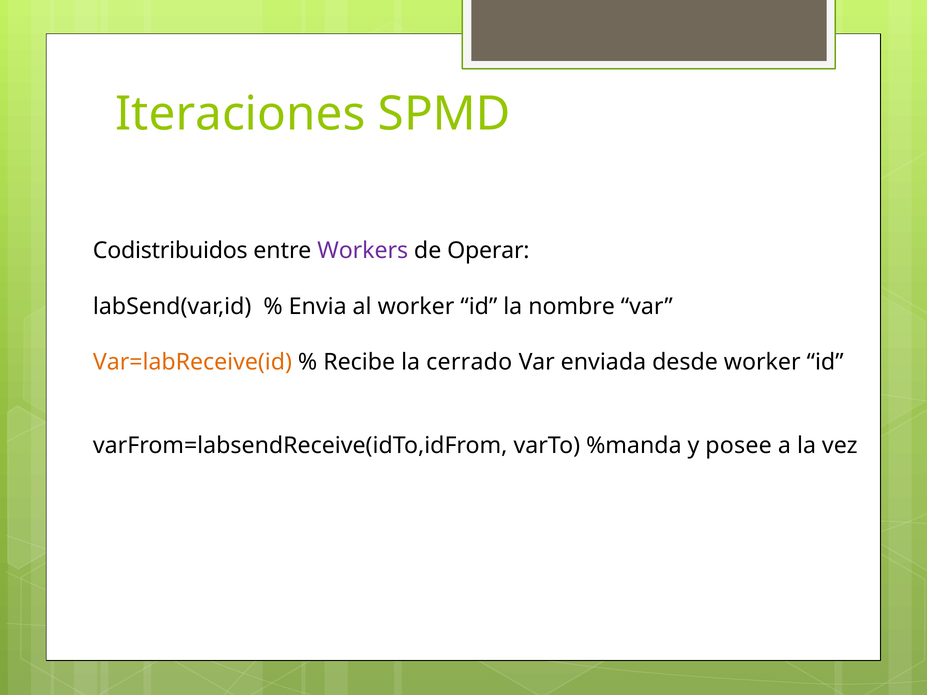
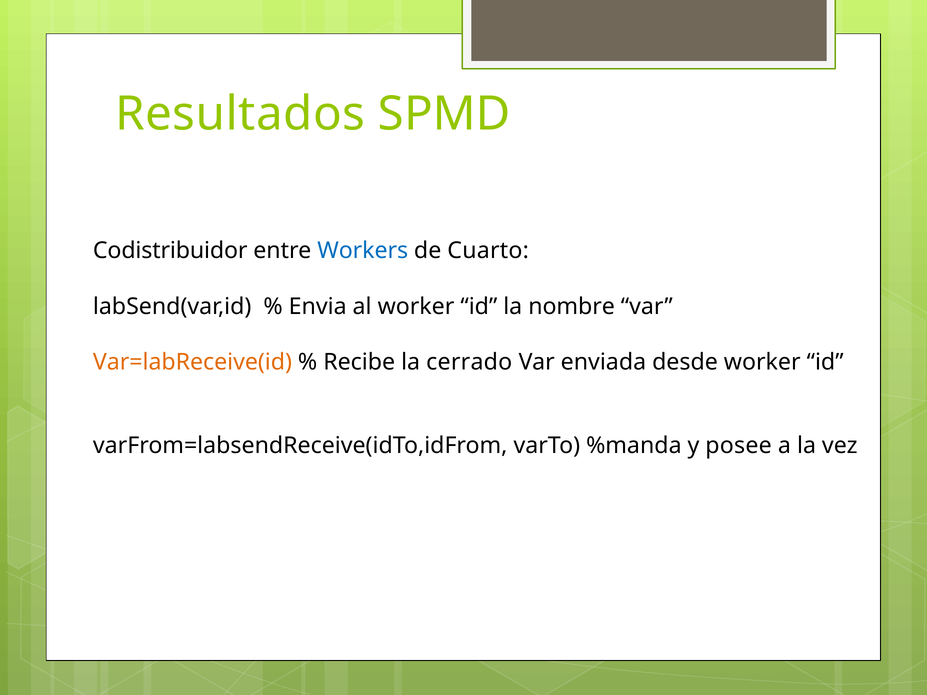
Iteraciones: Iteraciones -> Resultados (240, 114)
Codistribuidos: Codistribuidos -> Codistribuidor (170, 251)
Workers colour: purple -> blue (363, 251)
Operar: Operar -> Cuarto (488, 251)
